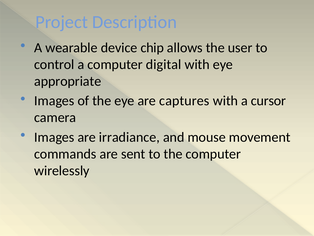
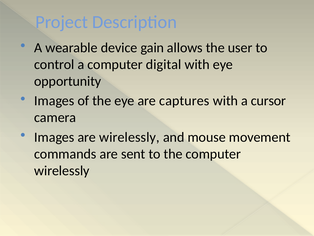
chip: chip -> gain (152, 48)
appropriate: appropriate -> opportunity (68, 81)
are irradiance: irradiance -> wirelessly (129, 137)
